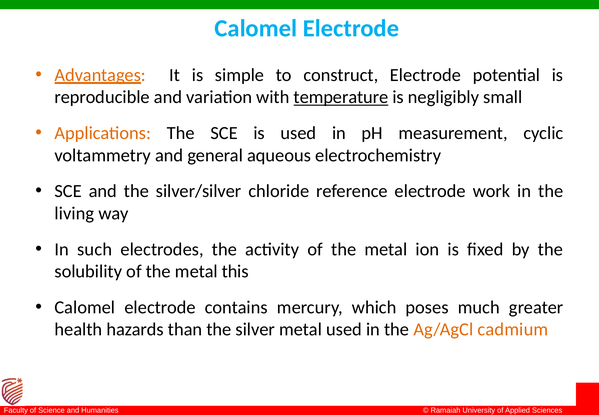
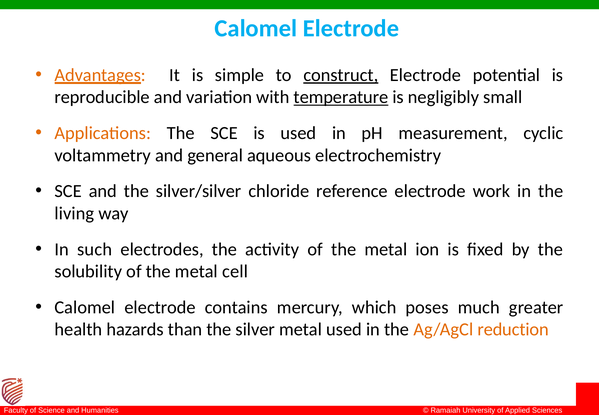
construct underline: none -> present (341, 75)
this: this -> cell (235, 271)
cadmium: cadmium -> reduction (513, 329)
